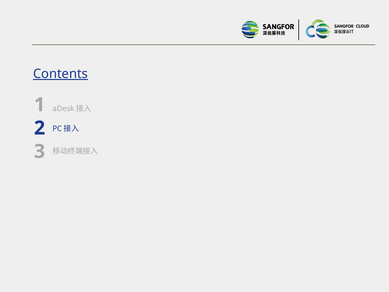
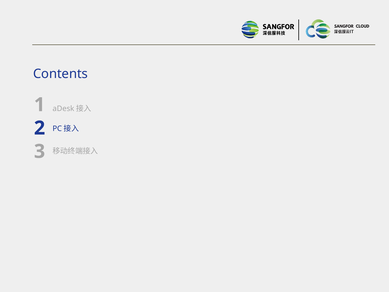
Contents underline: present -> none (60, 74)
